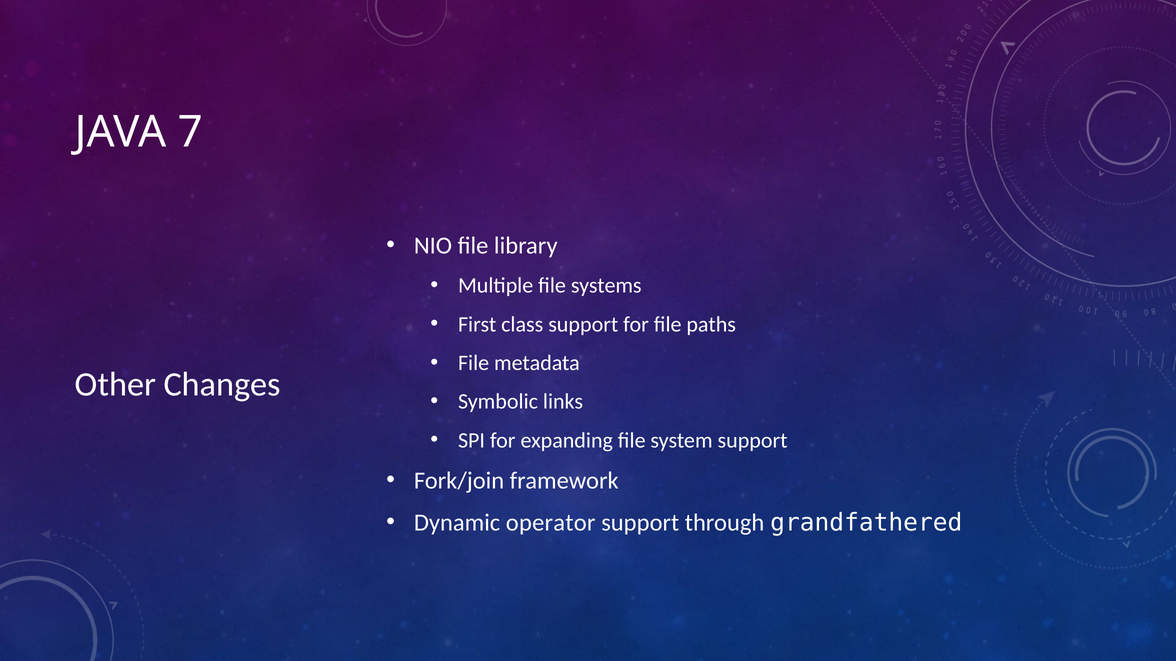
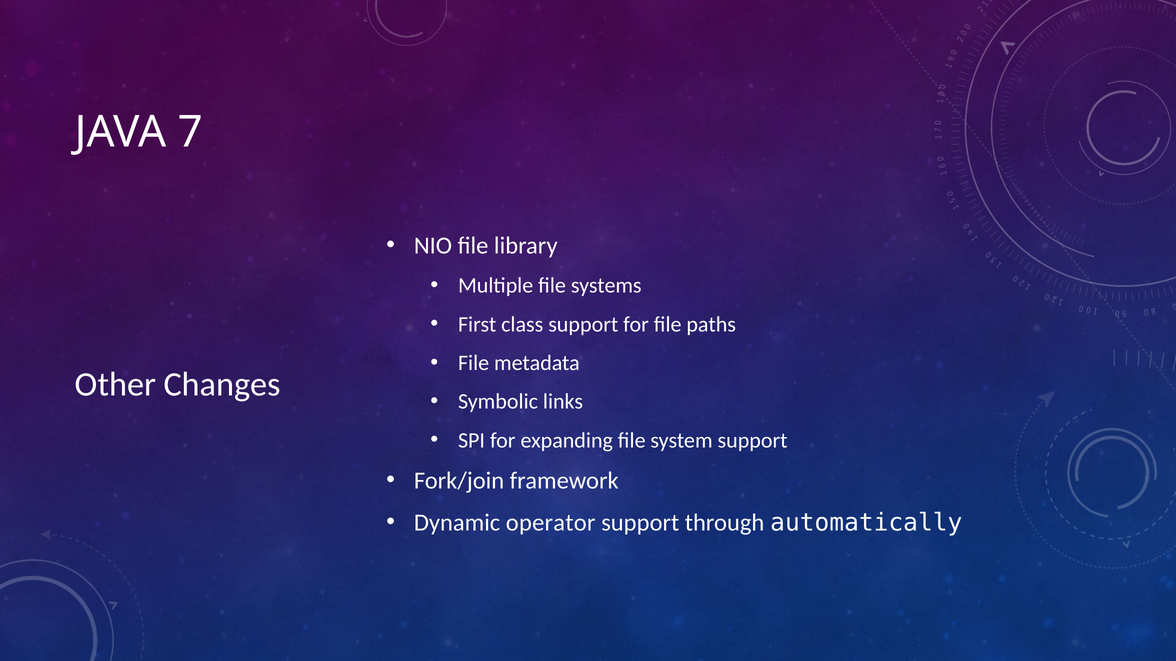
grandfathered: grandfathered -> automatically (866, 523)
